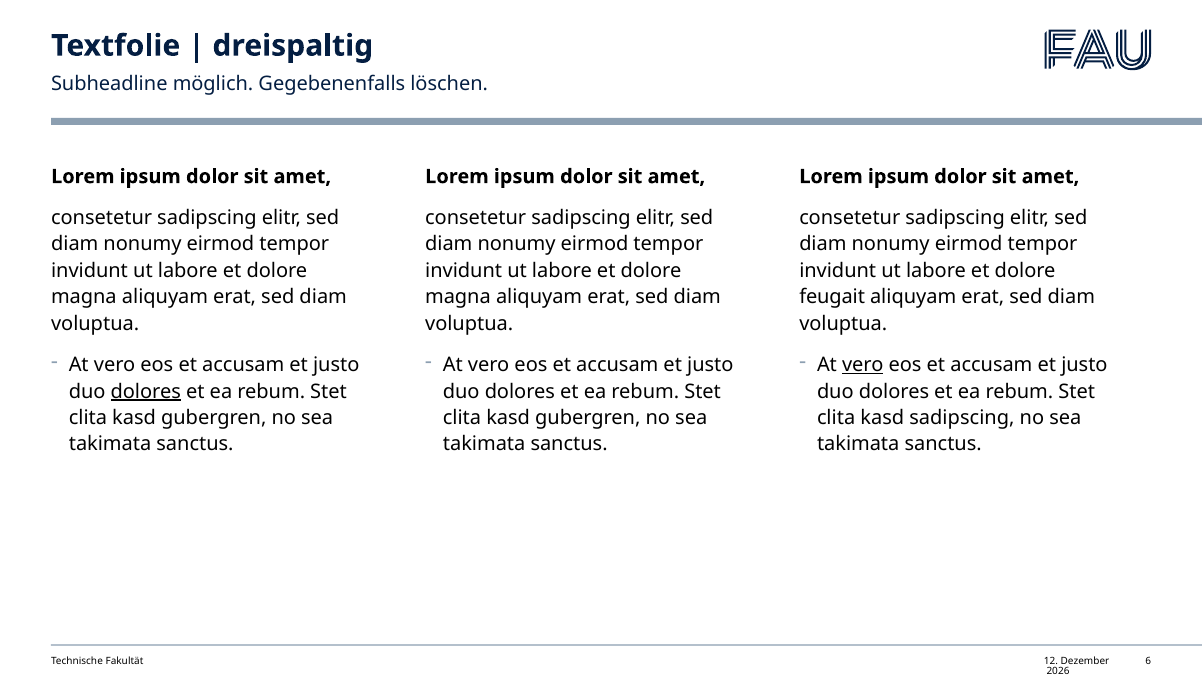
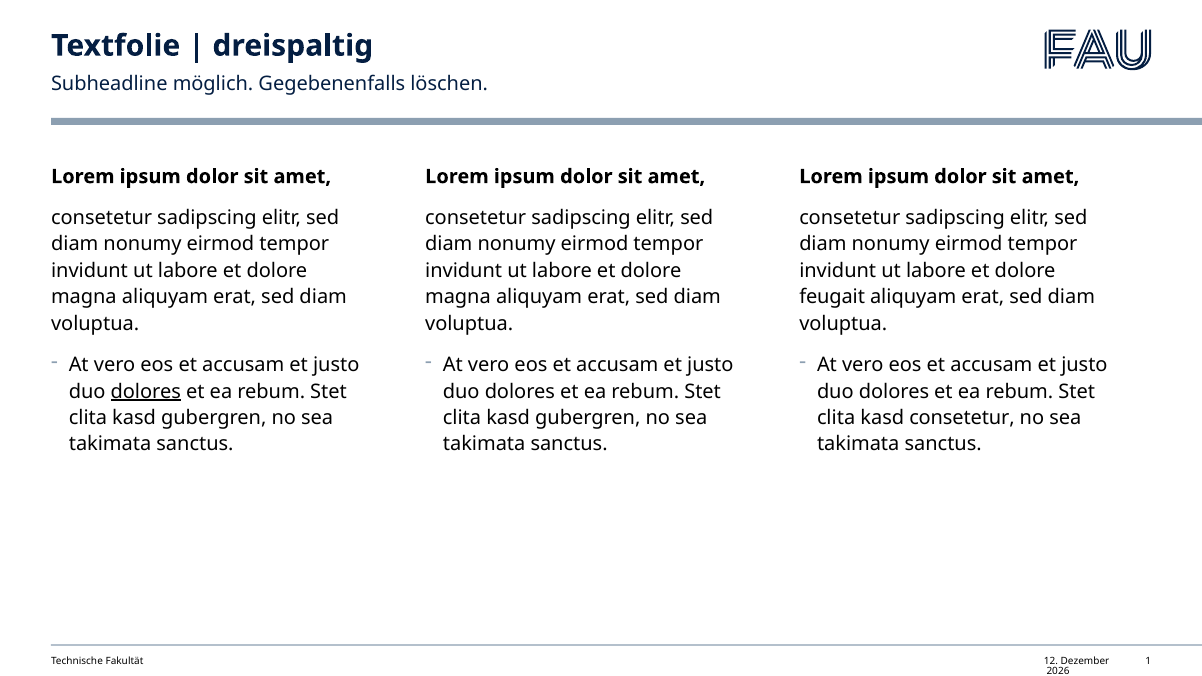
vero underline: present -> none (863, 365)
kasd sadipscing: sadipscing -> consetetur (962, 418)
6: 6 -> 1 (1148, 661)
